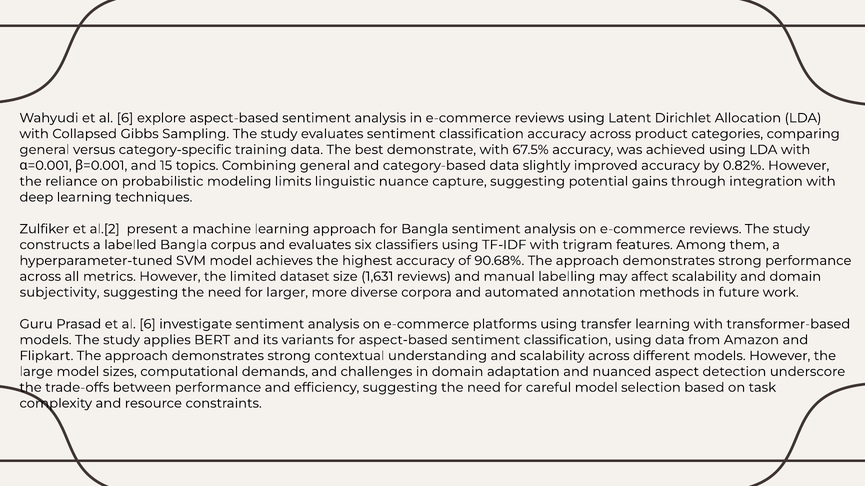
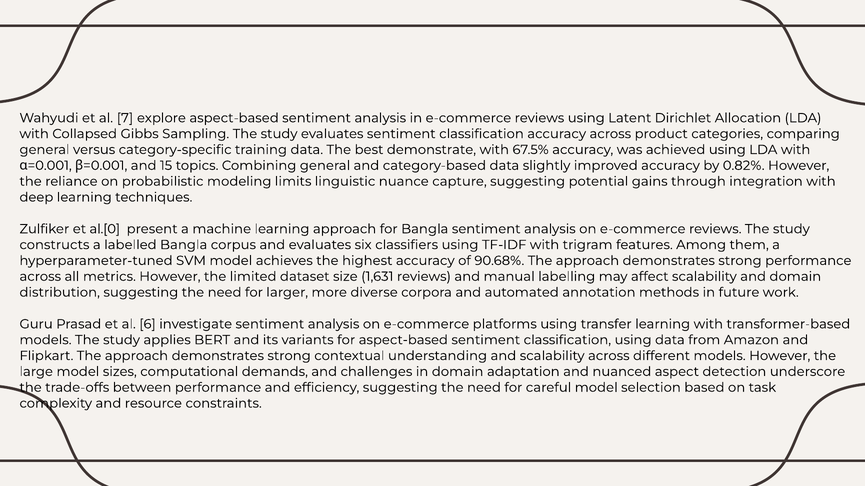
Wahyudi et al 6: 6 -> 7 (125, 118)
al.[2: al.[2 -> al.[0 (105, 229)
subjectivity: subjectivity -> distribution (60, 293)
